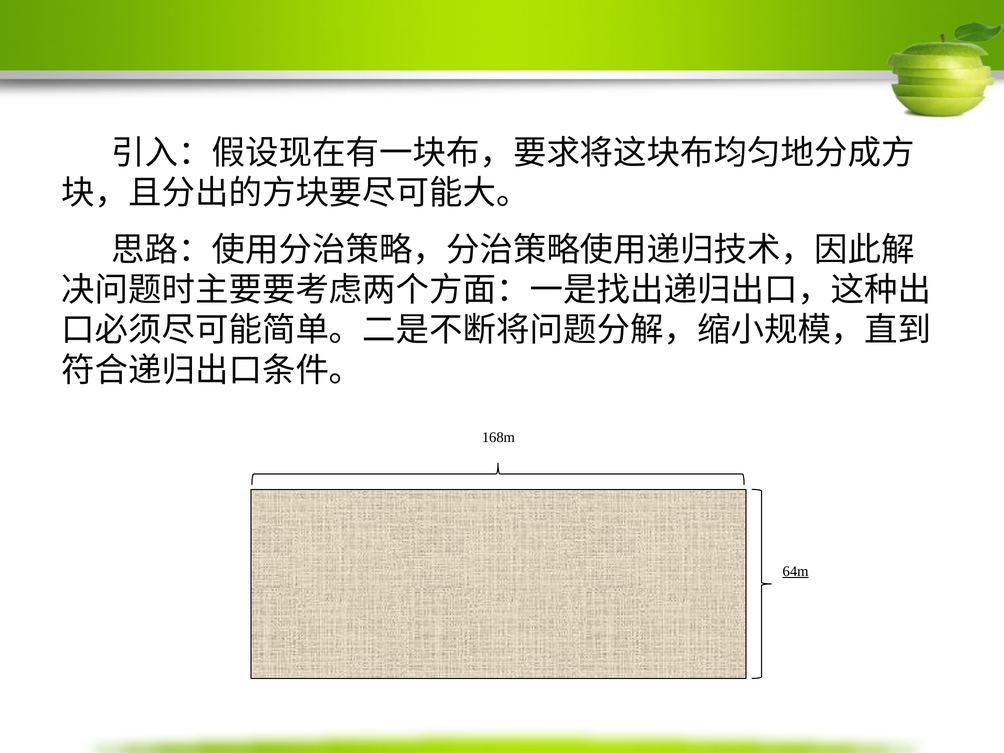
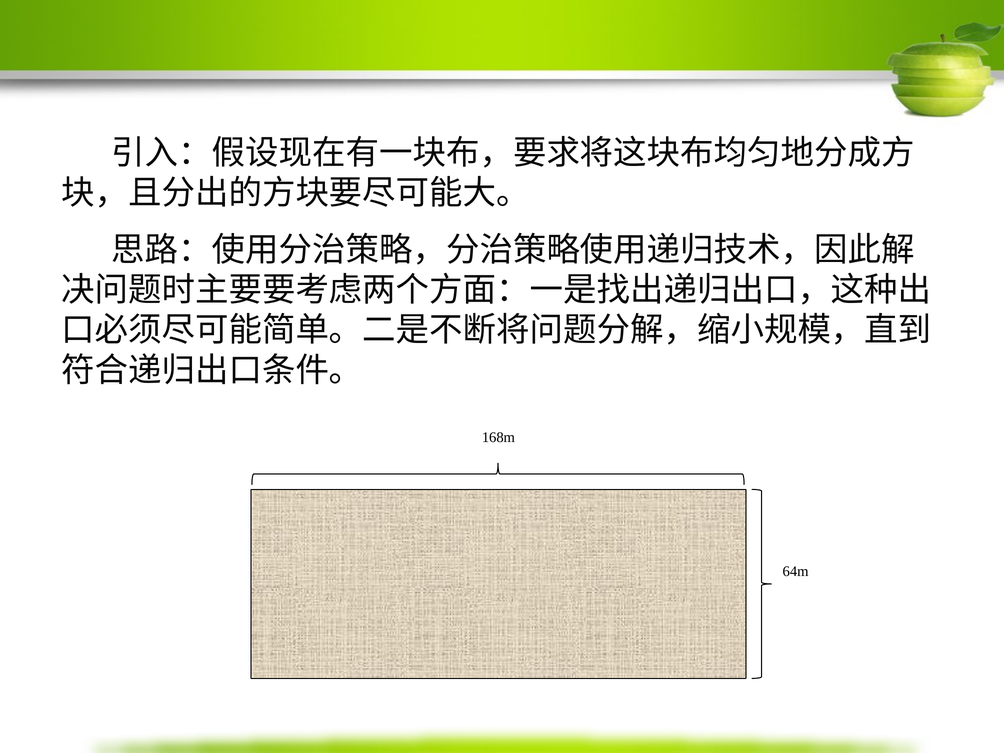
64m underline: present -> none (796, 571)
